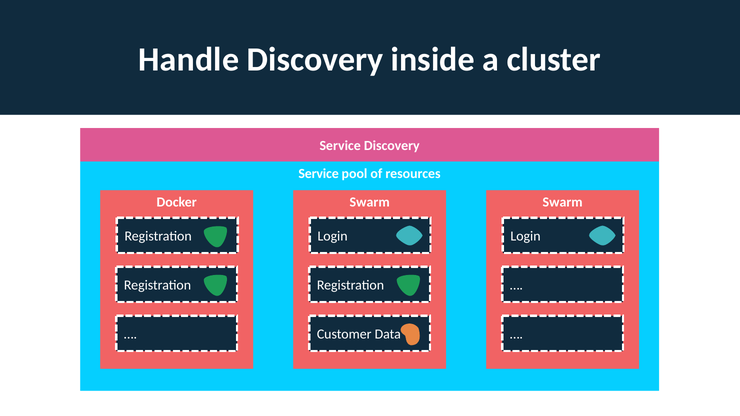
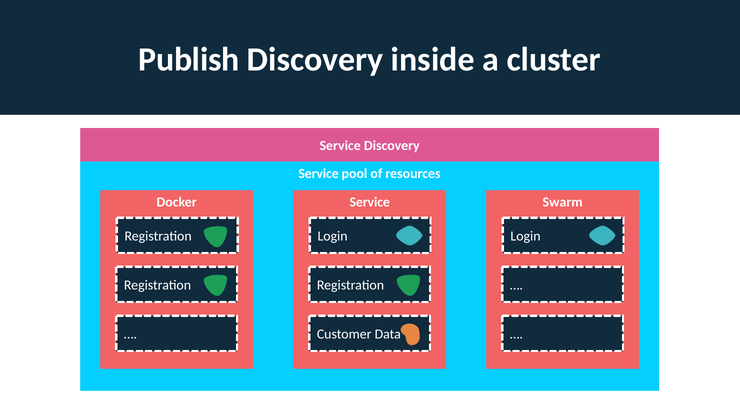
Handle: Handle -> Publish (189, 60)
Swarm: Swarm -> Service (370, 202)
